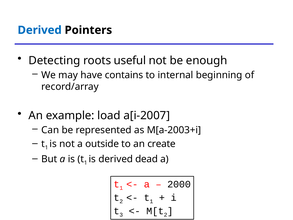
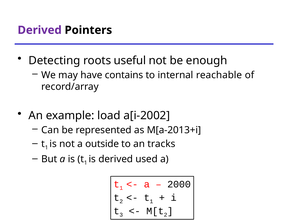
Derived colour: blue -> purple (40, 30)
beginning: beginning -> reachable (219, 75)
a[i-2007: a[i-2007 -> a[i-2002 (147, 115)
M[a-2003+i: M[a-2003+i -> M[a-2013+i (174, 130)
create: create -> tracks (161, 144)
dead: dead -> used (147, 159)
